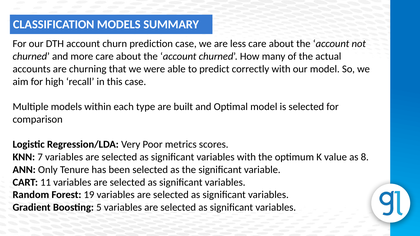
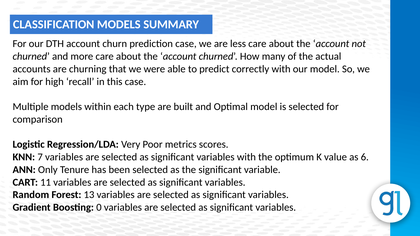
8: 8 -> 6 (365, 157)
19: 19 -> 13 (89, 195)
5: 5 -> 0 (99, 208)
